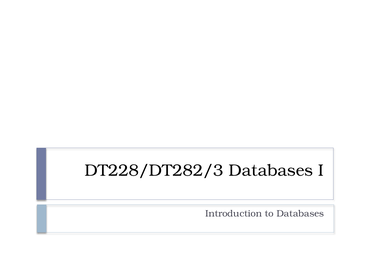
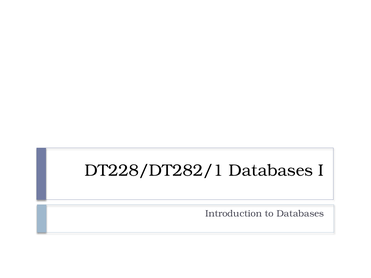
DT228/DT282/3: DT228/DT282/3 -> DT228/DT282/1 (154, 171)
